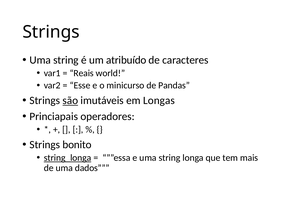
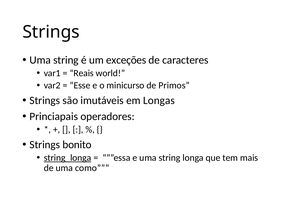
atribuído: atribuído -> exceções (126, 60)
Pandas: Pandas -> Primos (174, 85)
são underline: present -> none (70, 100)
dados: dados -> como (92, 168)
